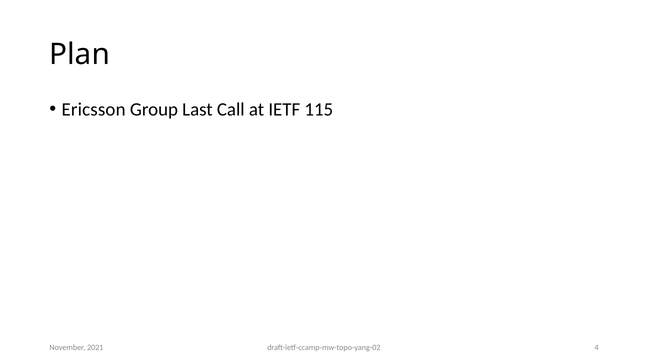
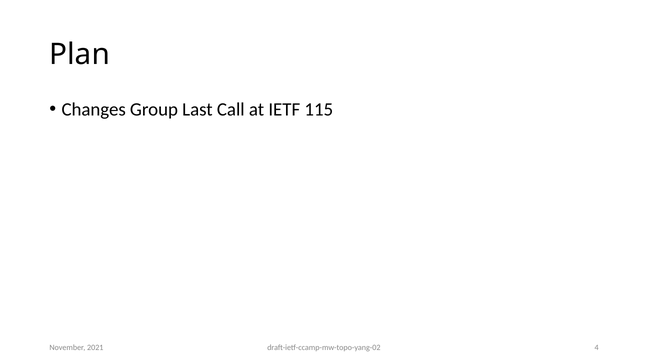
Ericsson: Ericsson -> Changes (94, 110)
